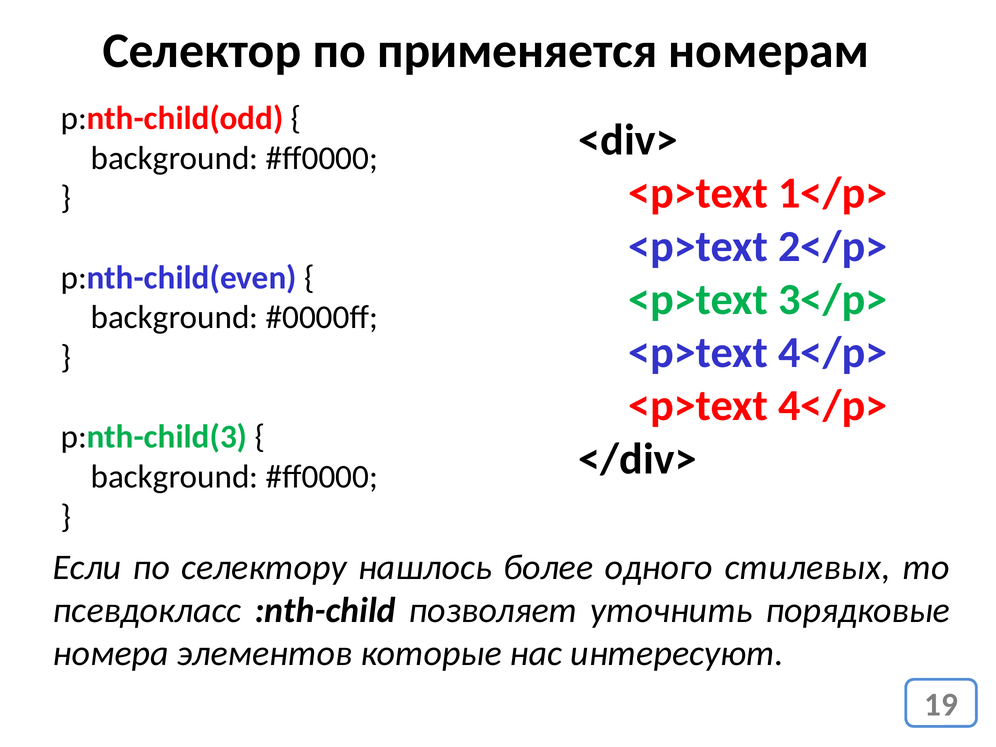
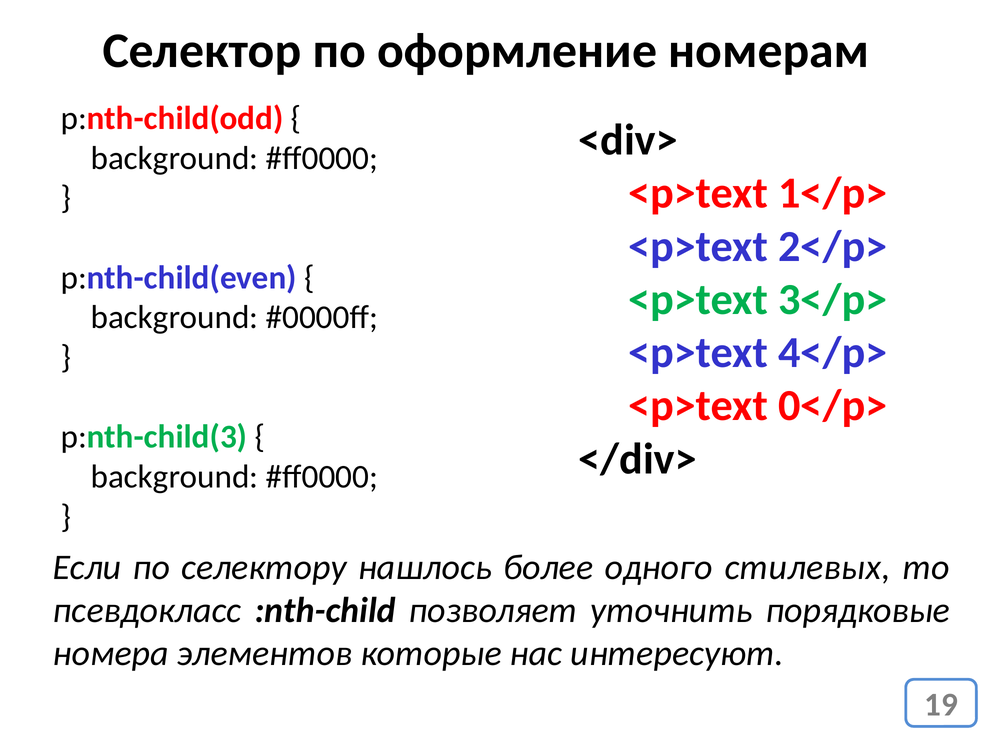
применяется: применяется -> оформление (517, 51)
4</p>: 4</p> -> 0</p> (833, 406)
